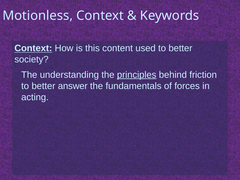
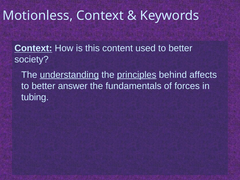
understanding underline: none -> present (69, 75)
friction: friction -> affects (203, 75)
acting: acting -> tubing (35, 97)
